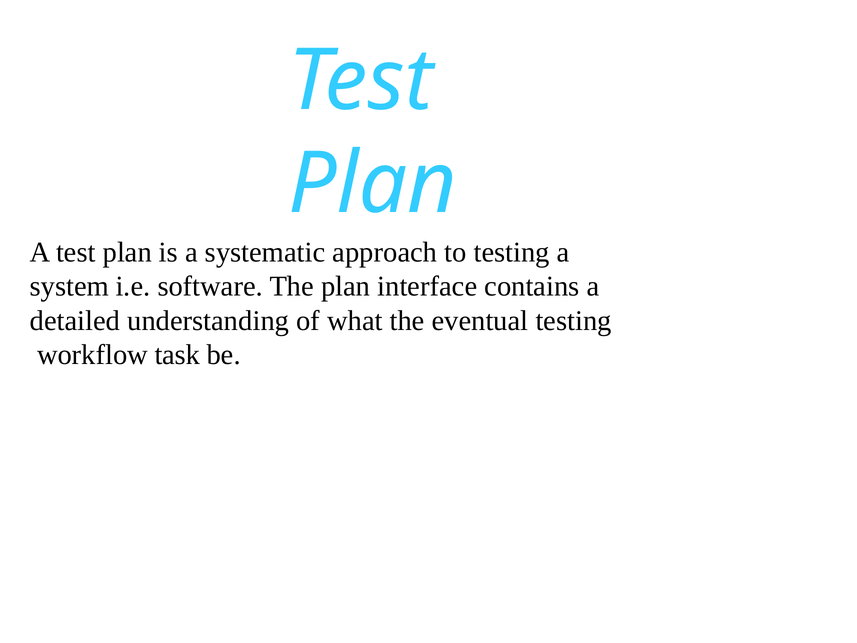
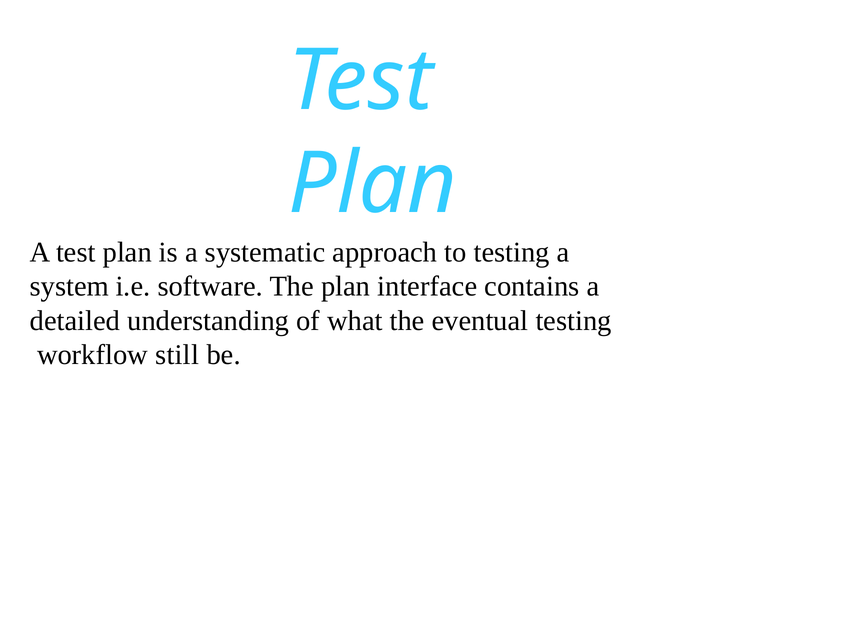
task: task -> still (177, 355)
